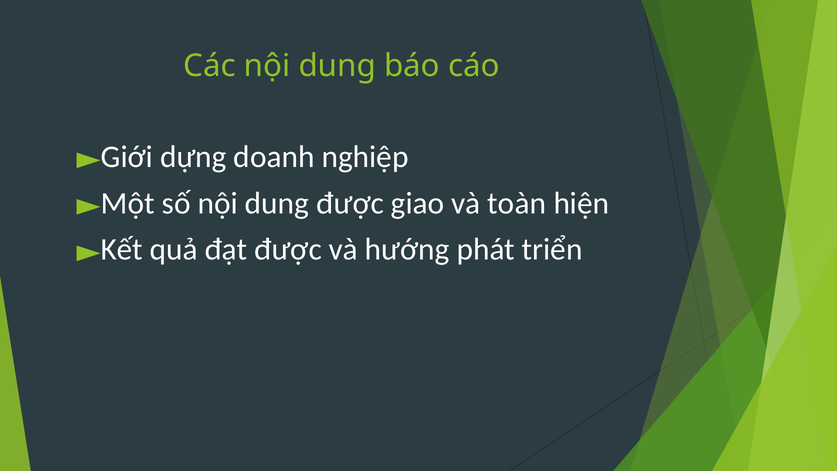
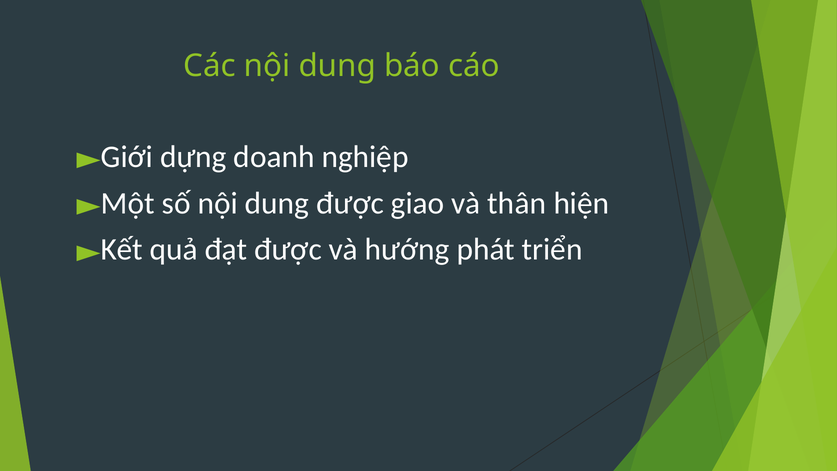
toàn: toàn -> thân (517, 203)
